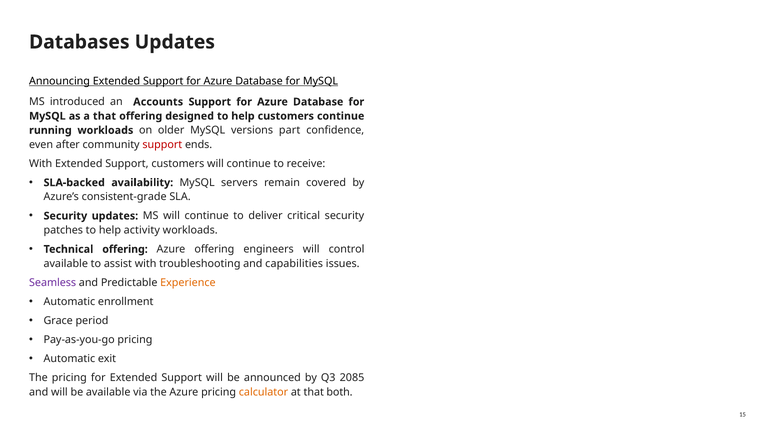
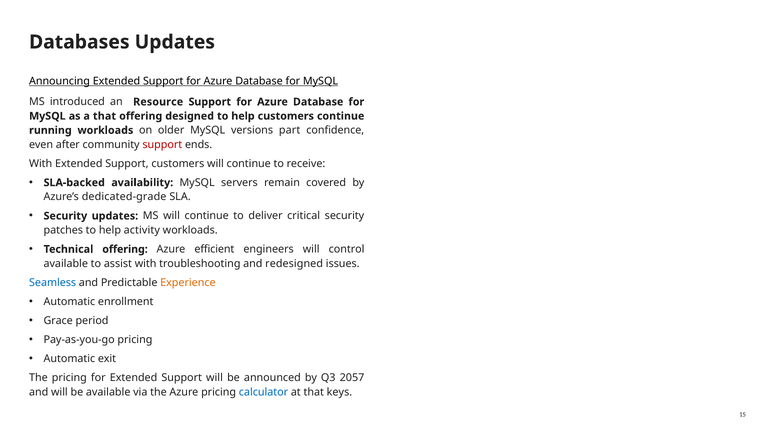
Accounts: Accounts -> Resource (158, 102)
consistent-grade: consistent-grade -> dedicated-grade (124, 197)
Azure offering: offering -> efficient (214, 249)
capabilities: capabilities -> redesigned (294, 263)
Seamless colour: purple -> blue (53, 282)
2085: 2085 -> 2057 (352, 378)
calculator colour: orange -> blue (263, 392)
both: both -> keys (339, 392)
